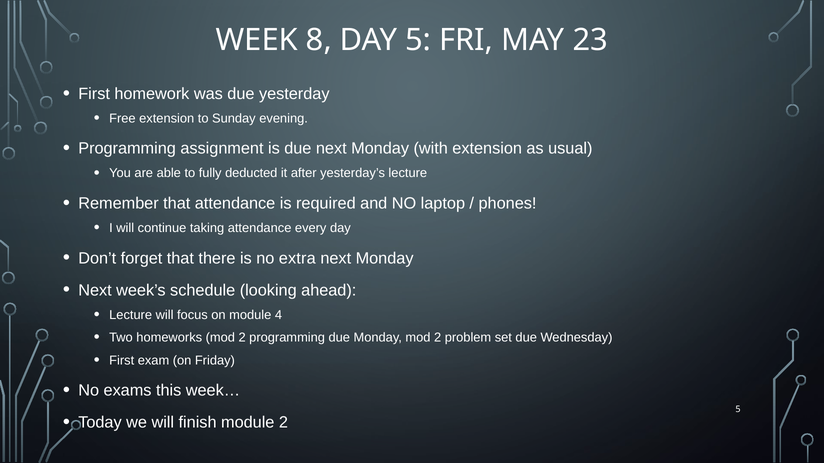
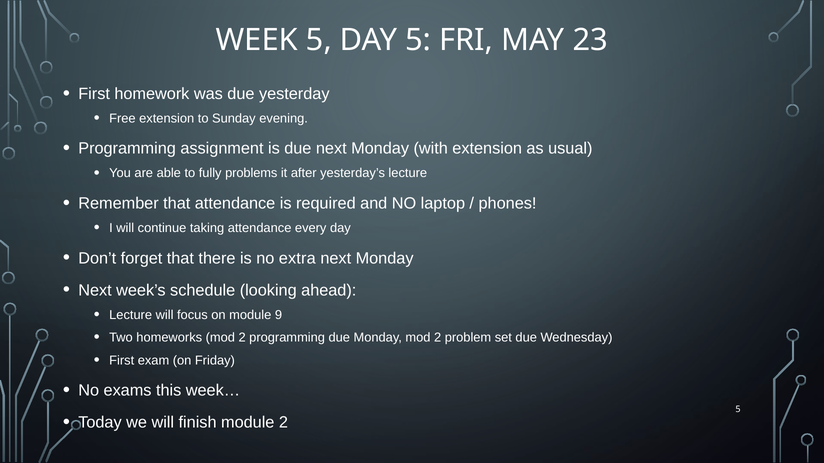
WEEK 8: 8 -> 5 (319, 40)
deducted: deducted -> problems (251, 173)
4: 4 -> 9 (278, 315)
